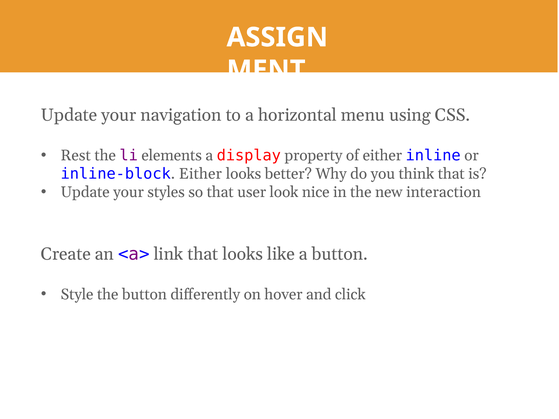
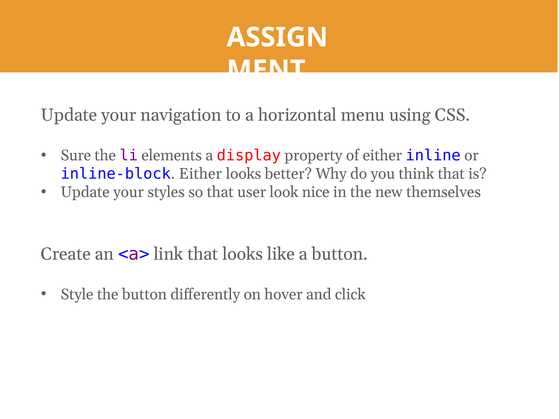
Rest: Rest -> Sure (76, 156)
interaction: interaction -> themselves (444, 192)
